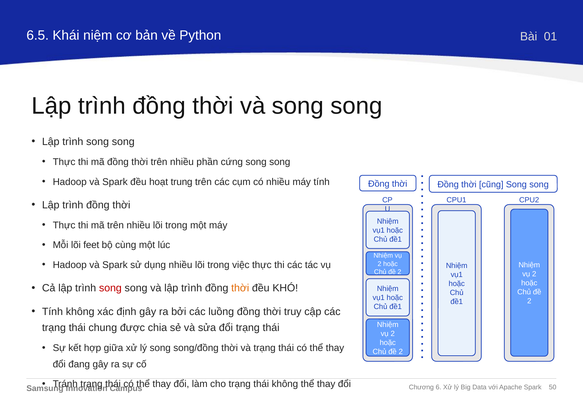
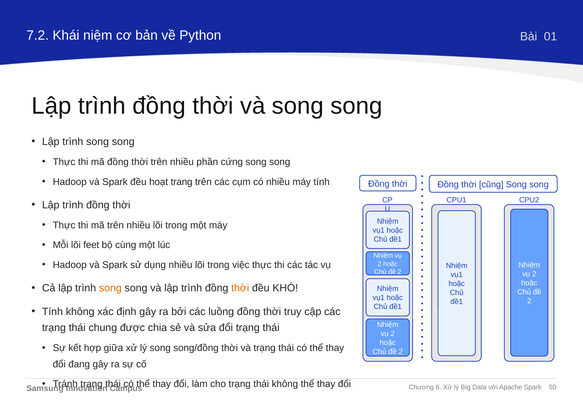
6.5: 6.5 -> 7.2 (38, 35)
trung: trung -> trang (182, 182)
song colour: red -> orange (110, 288)
